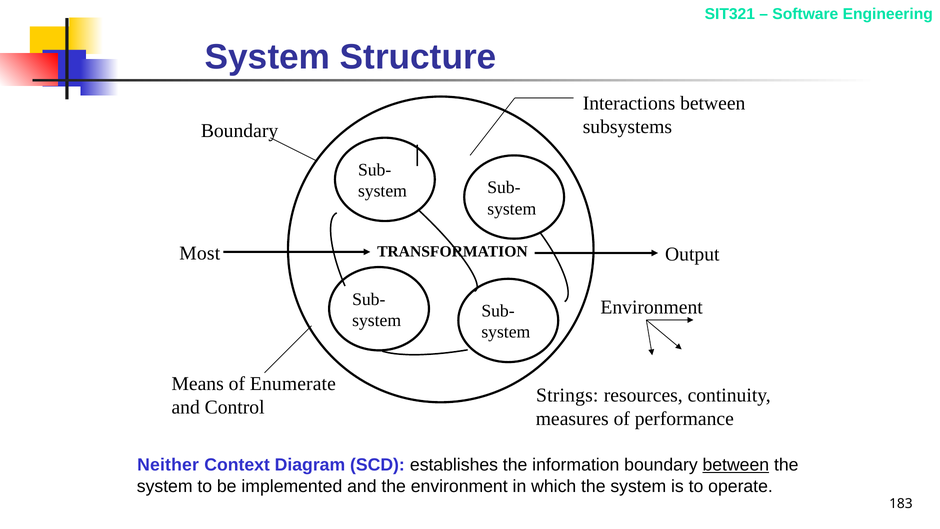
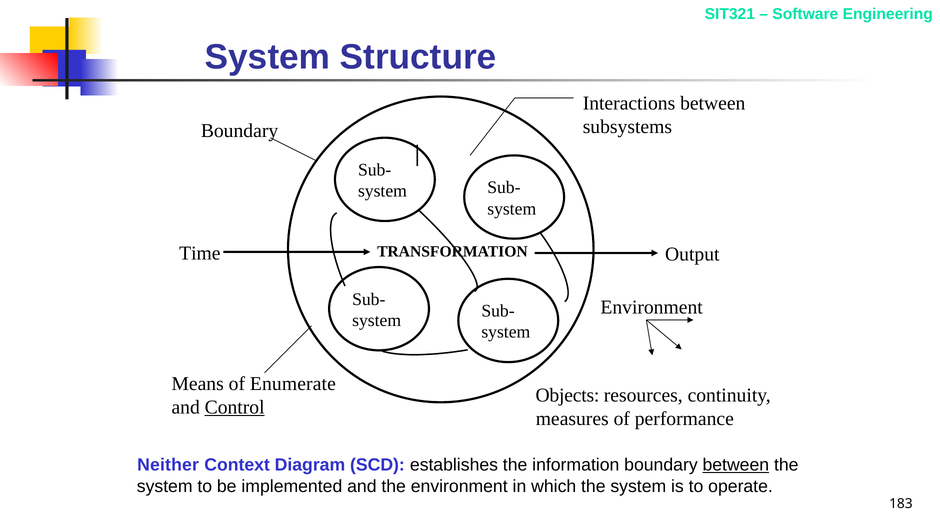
Most: Most -> Time (200, 253)
Strings: Strings -> Objects (567, 395)
Control underline: none -> present (235, 407)
